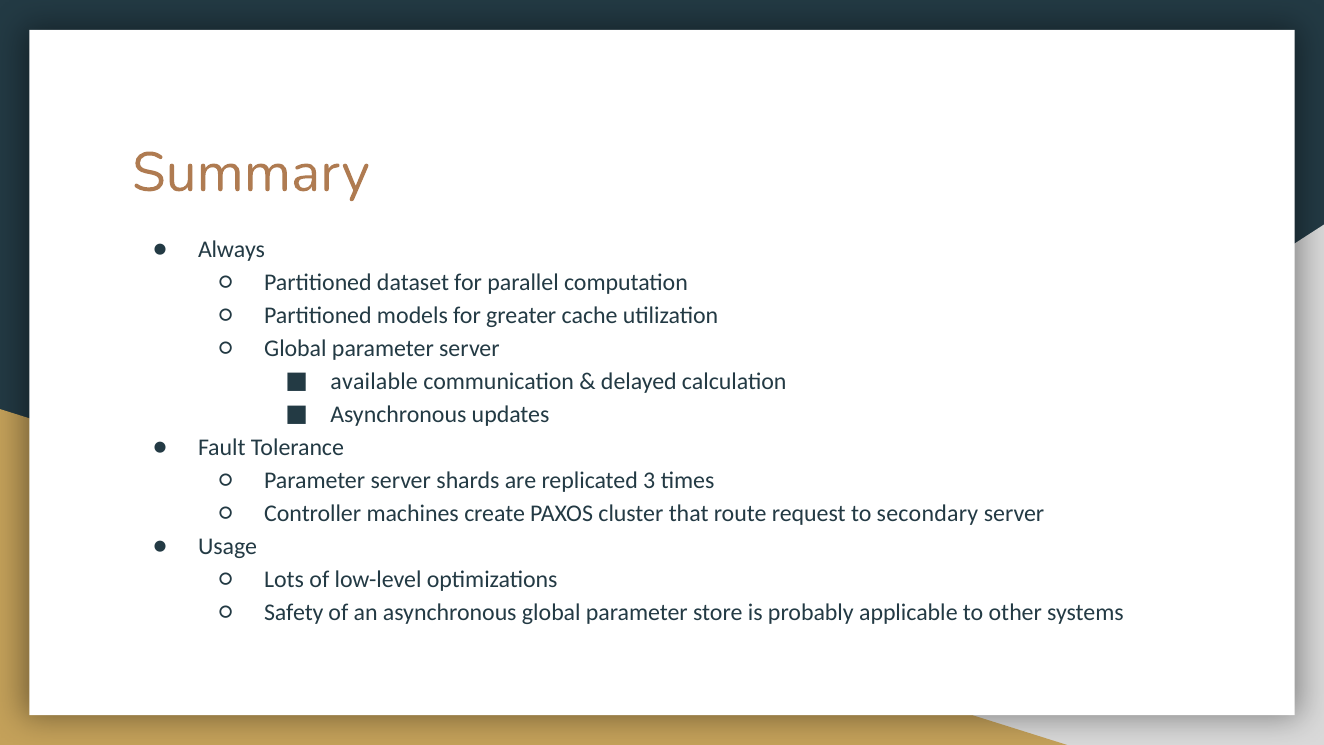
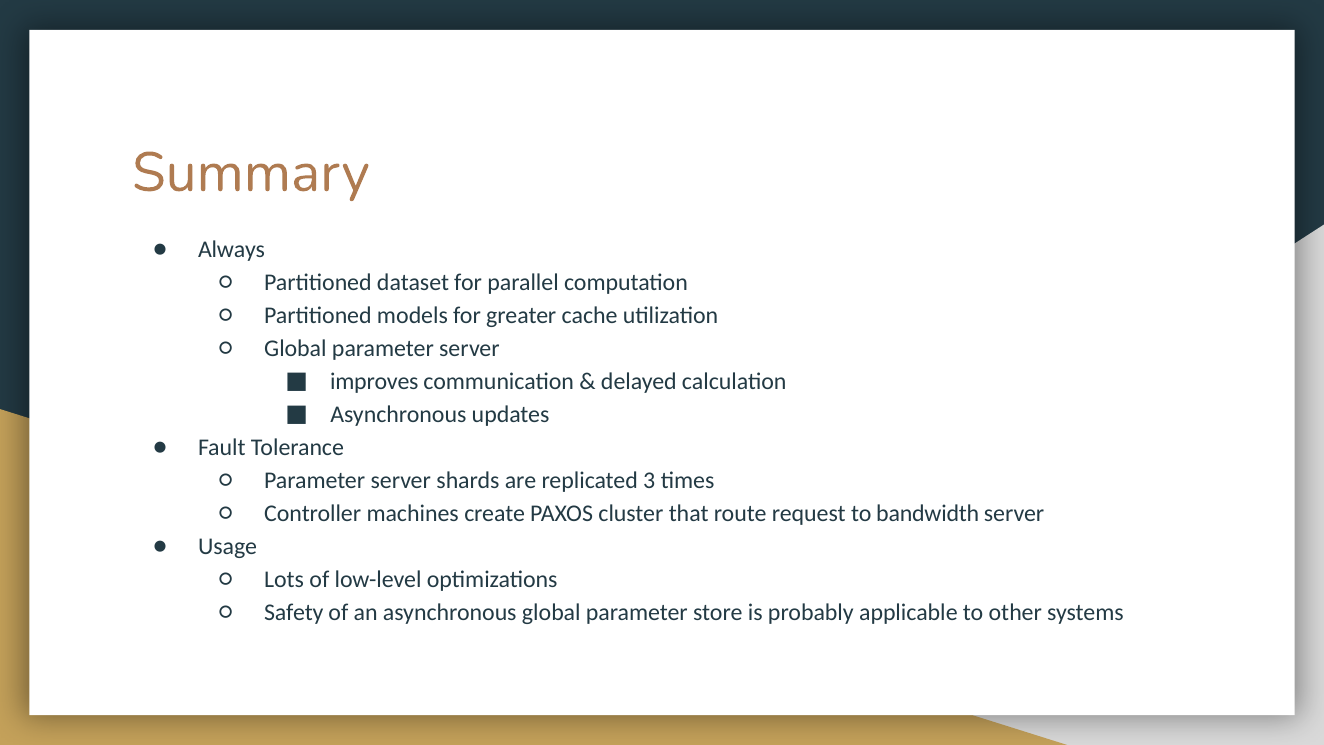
available: available -> improves (374, 382)
secondary: secondary -> bandwidth (928, 514)
